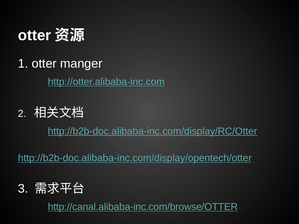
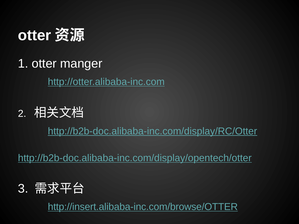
http://canal.alibaba-inc.com/browse/OTTER: http://canal.alibaba-inc.com/browse/OTTER -> http://insert.alibaba-inc.com/browse/OTTER (143, 207)
